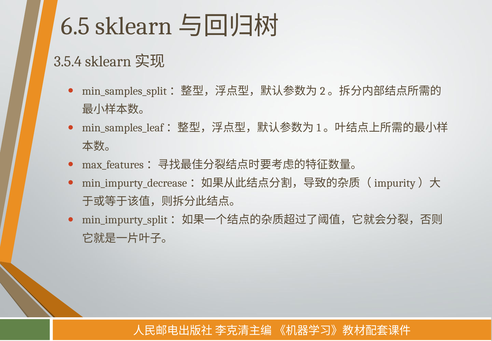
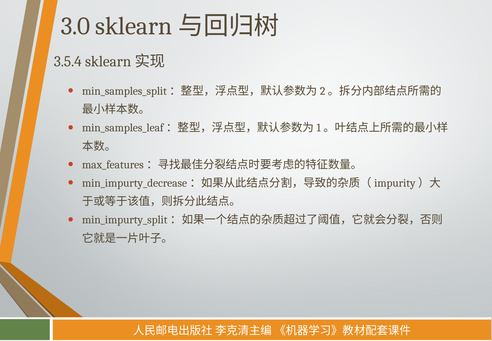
6.5: 6.5 -> 3.0 (75, 26)
